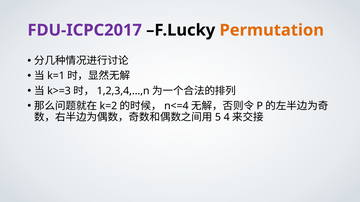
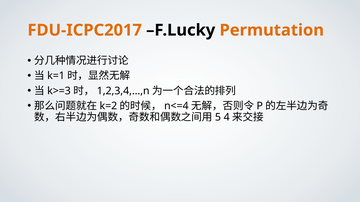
FDU-ICPC2017 colour: purple -> orange (85, 30)
